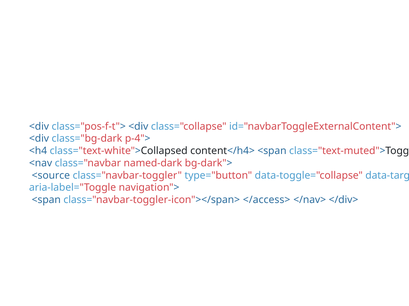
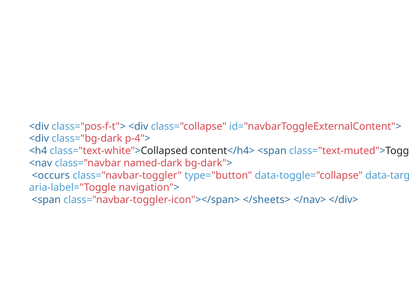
<source: <source -> <occurs (51, 176)
</access>: </access> -> </sheets> (267, 200)
